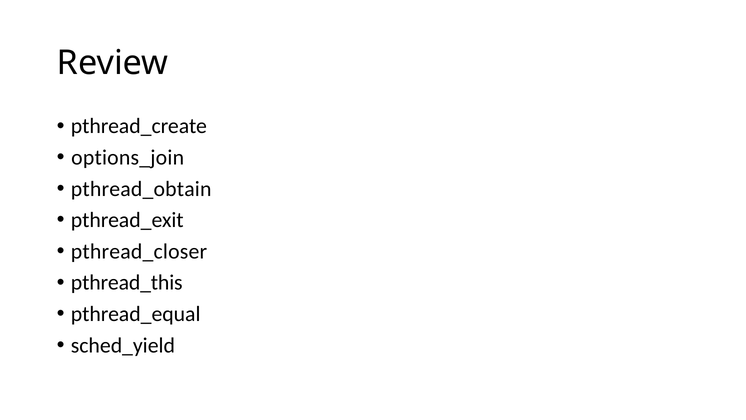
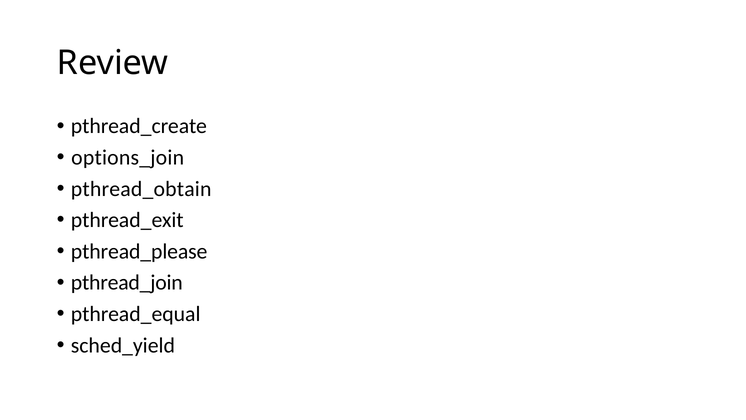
pthread_closer: pthread_closer -> pthread_please (139, 251)
pthread_this: pthread_this -> pthread_join (127, 283)
